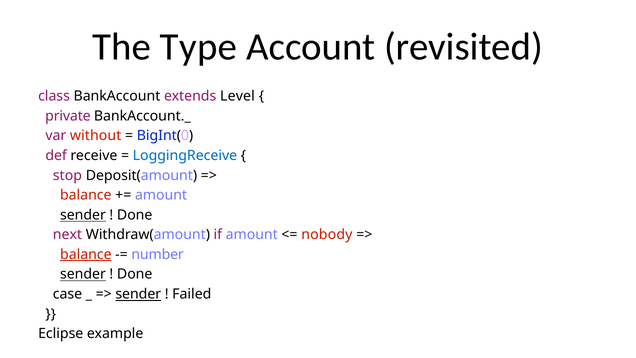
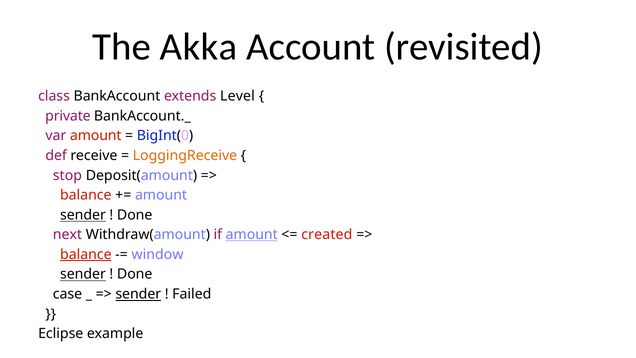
Type: Type -> Akka (199, 47)
var without: without -> amount (96, 136)
LoggingReceive colour: blue -> orange (185, 155)
amount underline: none -> present (252, 235)
nobody: nobody -> created (327, 235)
number: number -> window (158, 254)
